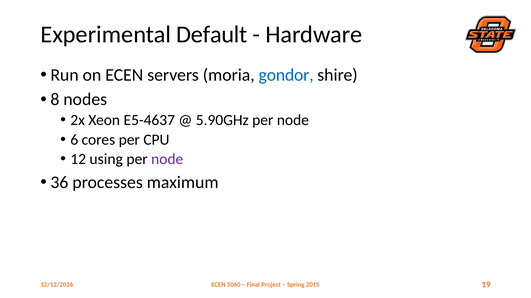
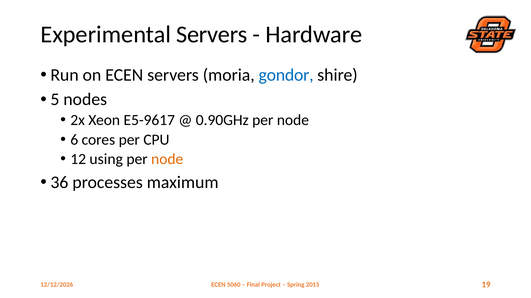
Experimental Default: Default -> Servers (212, 35)
8: 8 -> 5 (55, 100)
E5-4637: E5-4637 -> E5-9617 (149, 120)
5.90GHz: 5.90GHz -> 0.90GHz (222, 120)
node colour: purple -> orange (167, 159)
